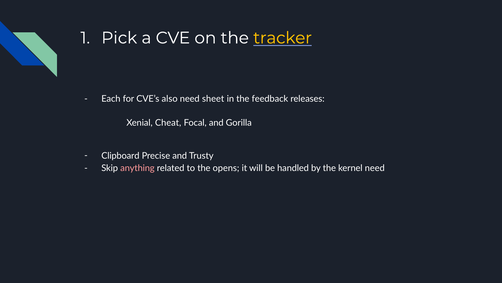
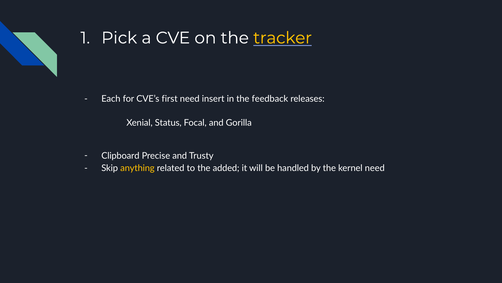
also: also -> first (170, 99)
sheet: sheet -> insert (213, 99)
Cheat: Cheat -> Status (168, 122)
anything colour: pink -> yellow (137, 168)
opens: opens -> added (226, 168)
